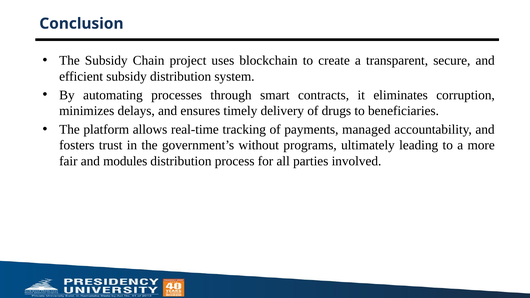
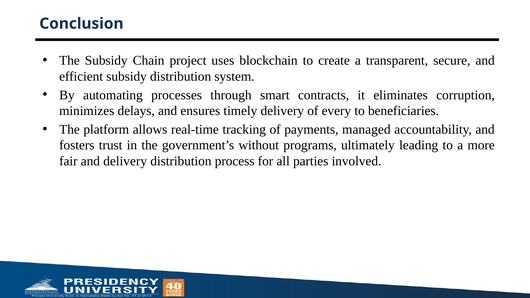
drugs: drugs -> every (336, 111)
and modules: modules -> delivery (125, 161)
